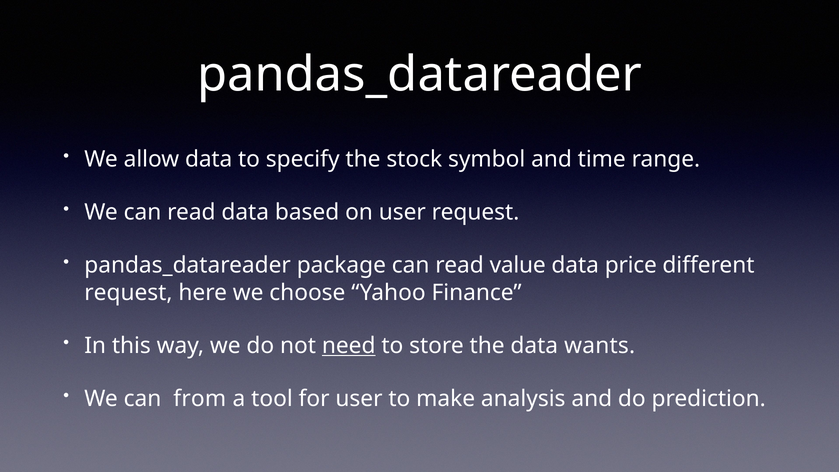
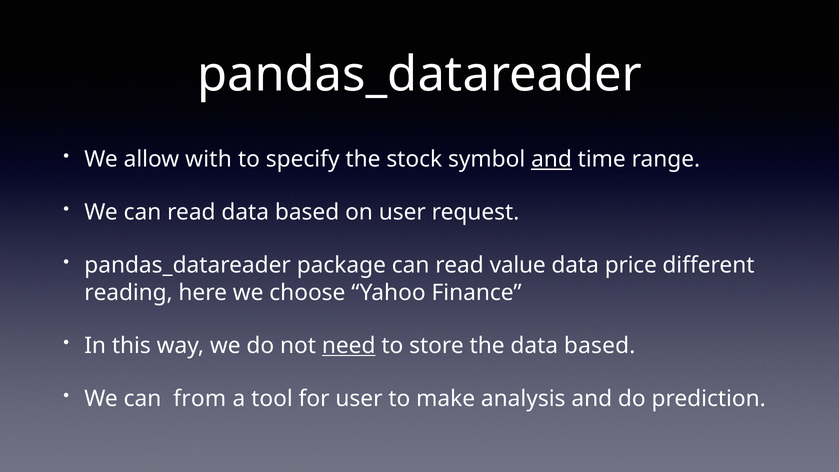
allow data: data -> with (208, 159)
and underline: none -> present (551, 159)
request: request -> reading (128, 293)
the data wants: wants -> based (600, 346)
